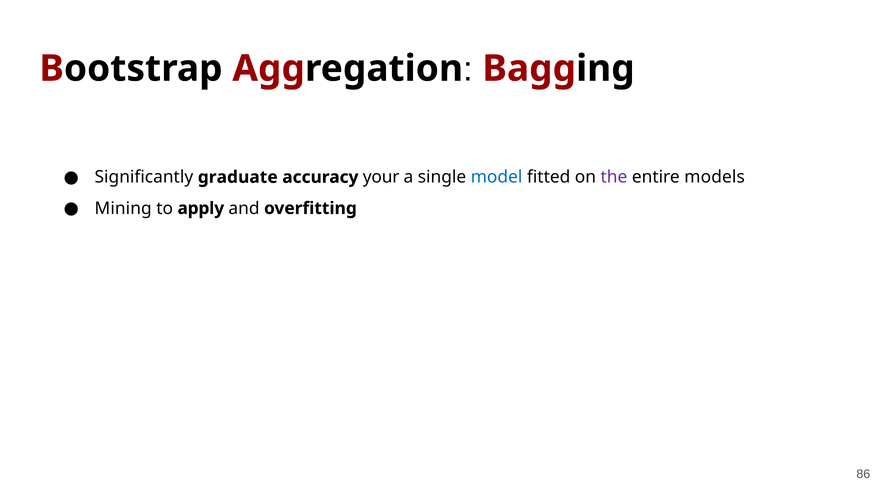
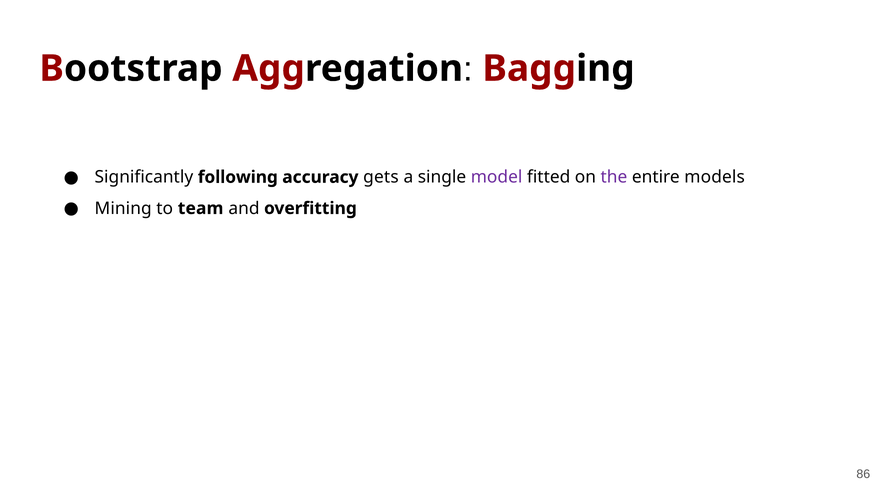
graduate: graduate -> following (238, 177)
your: your -> gets (381, 177)
model colour: blue -> purple (497, 177)
apply: apply -> team (201, 208)
